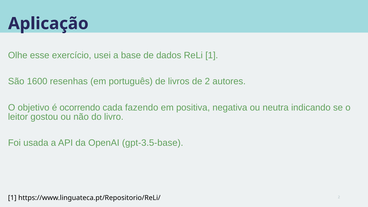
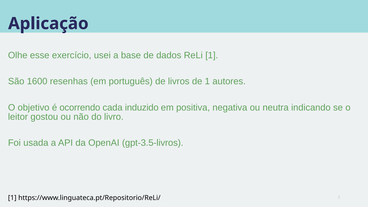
de 2: 2 -> 1 (207, 81)
fazendo: fazendo -> induzido (142, 108)
gpt-3.5-base: gpt-3.5-base -> gpt-3.5-livros (153, 143)
